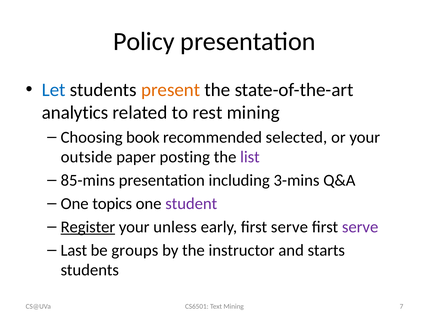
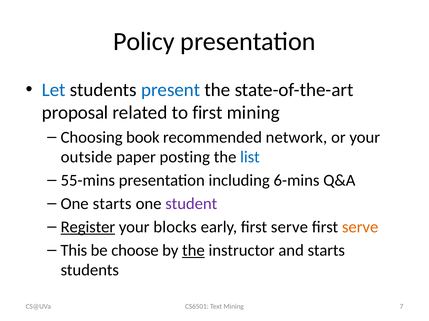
present colour: orange -> blue (171, 90)
analytics: analytics -> proposal (75, 113)
to rest: rest -> first (207, 113)
selected: selected -> network (296, 138)
list colour: purple -> blue (250, 157)
85-mins: 85-mins -> 55-mins (88, 181)
3-mins: 3-mins -> 6-mins (297, 181)
One topics: topics -> starts (112, 204)
unless: unless -> blocks (175, 227)
serve colour: purple -> orange (360, 227)
Last: Last -> This (74, 251)
groups: groups -> choose (135, 251)
the underline: none -> present (193, 251)
